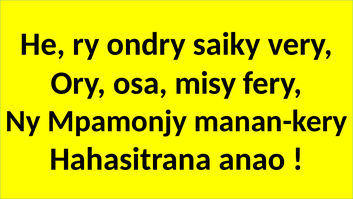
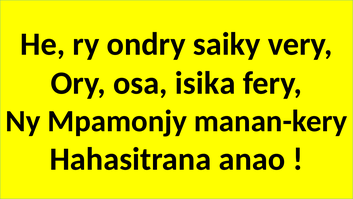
misy: misy -> isika (205, 83)
